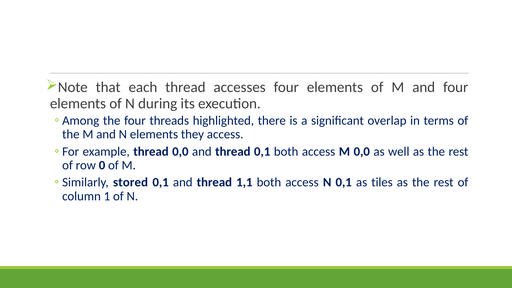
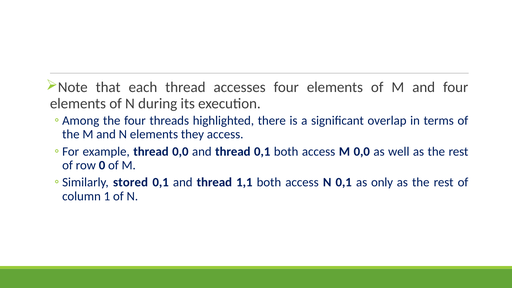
tiles: tiles -> only (382, 182)
